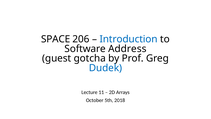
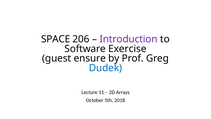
Introduction colour: blue -> purple (129, 39)
Address: Address -> Exercise (127, 49)
gotcha: gotcha -> ensure (90, 58)
